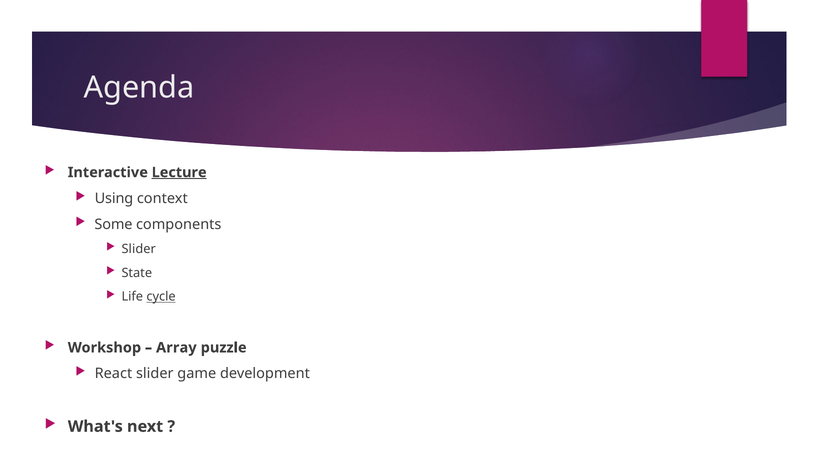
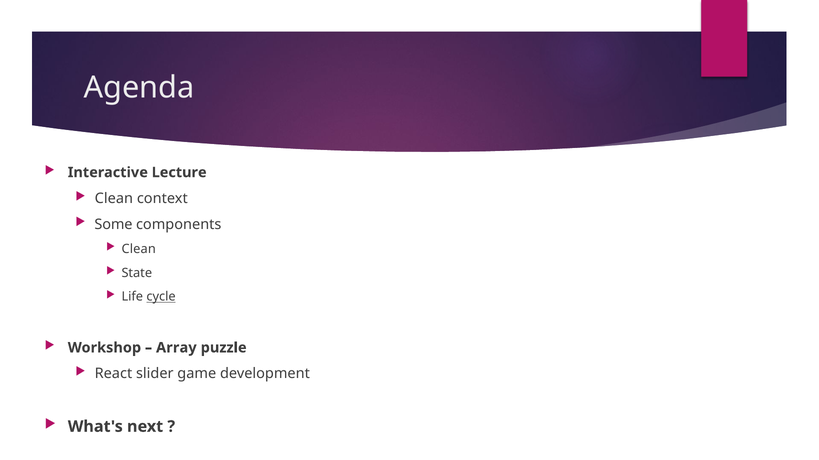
Lecture underline: present -> none (179, 173)
Using: Using -> Clean (114, 199)
Slider: Slider -> Clean (139, 249)
